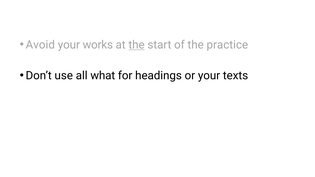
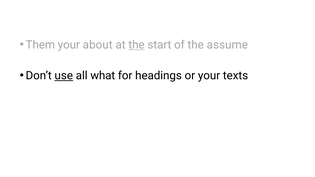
Avoid: Avoid -> Them (40, 45)
works: works -> about (98, 45)
practice: practice -> assume (227, 45)
use underline: none -> present (64, 76)
